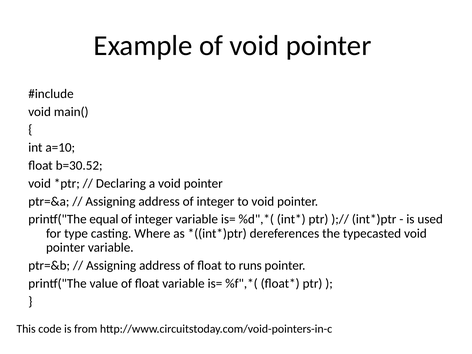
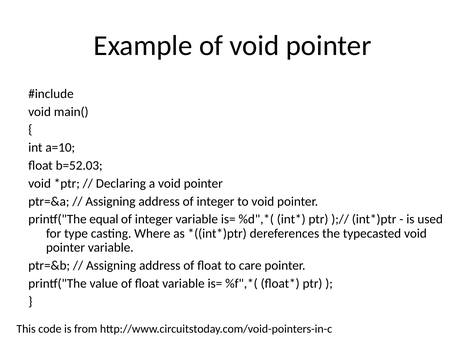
b=30.52: b=30.52 -> b=52.03 (79, 165)
runs: runs -> care (250, 266)
